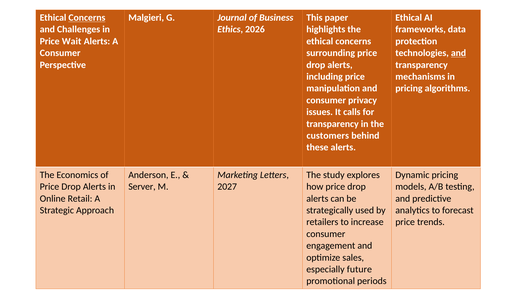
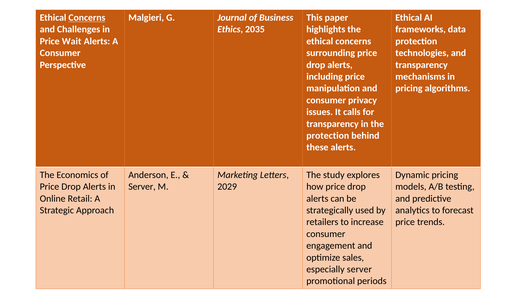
2026: 2026 -> 2035 (255, 29)
and underline: present -> none (459, 53)
customers: customers -> protection (328, 136)
2027: 2027 -> 2029 (227, 187)
especially future: future -> server (359, 270)
